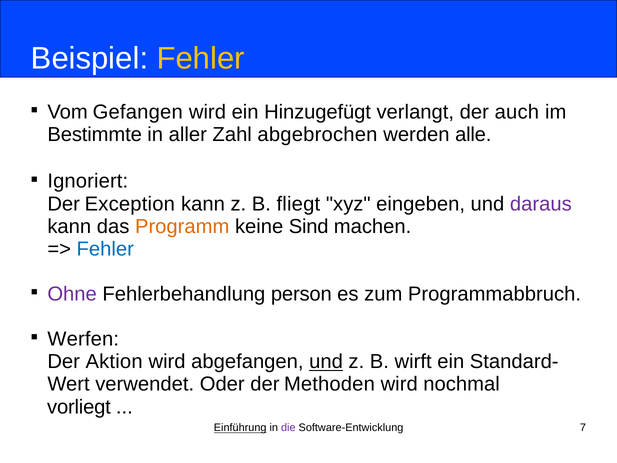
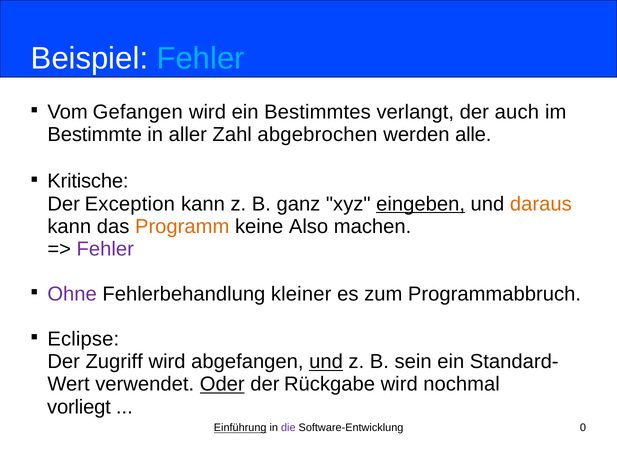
Fehler colour: yellow -> light blue (201, 58)
Hinzugefügt: Hinzugefügt -> Bestimmtes (317, 112)
Ignoriert: Ignoriert -> Kritische (88, 181)
fliegt: fliegt -> ganz (298, 204)
eingeben underline: none -> present (421, 204)
daraus colour: purple -> orange (541, 204)
Sind: Sind -> Also (309, 226)
Fehler colour: blue -> purple (105, 249)
person: person -> kleiner (301, 294)
Werfen: Werfen -> Eclipse (83, 339)
Aktion: Aktion -> Zugriff (114, 362)
wirft: wirft -> sein (413, 362)
Oder underline: none -> present (222, 384)
Methoden: Methoden -> Rückgabe (330, 384)
7: 7 -> 0 (583, 428)
